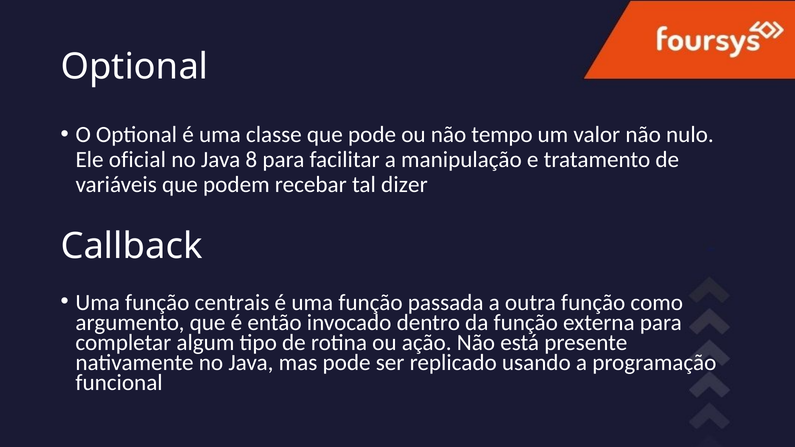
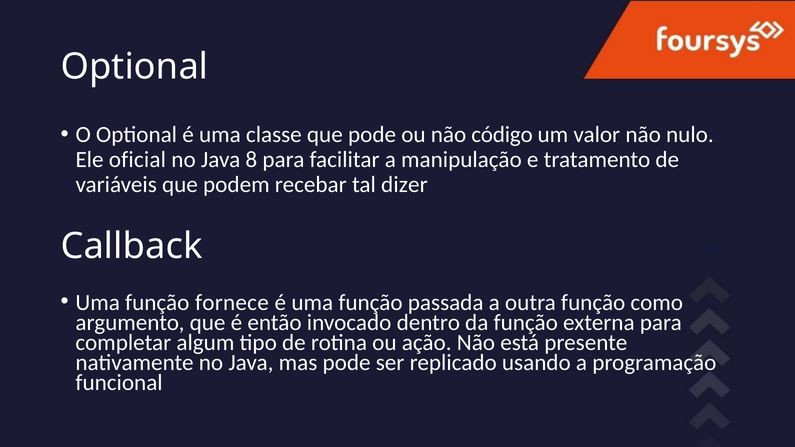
tempo: tempo -> código (502, 134)
centrais: centrais -> fornece (232, 303)
